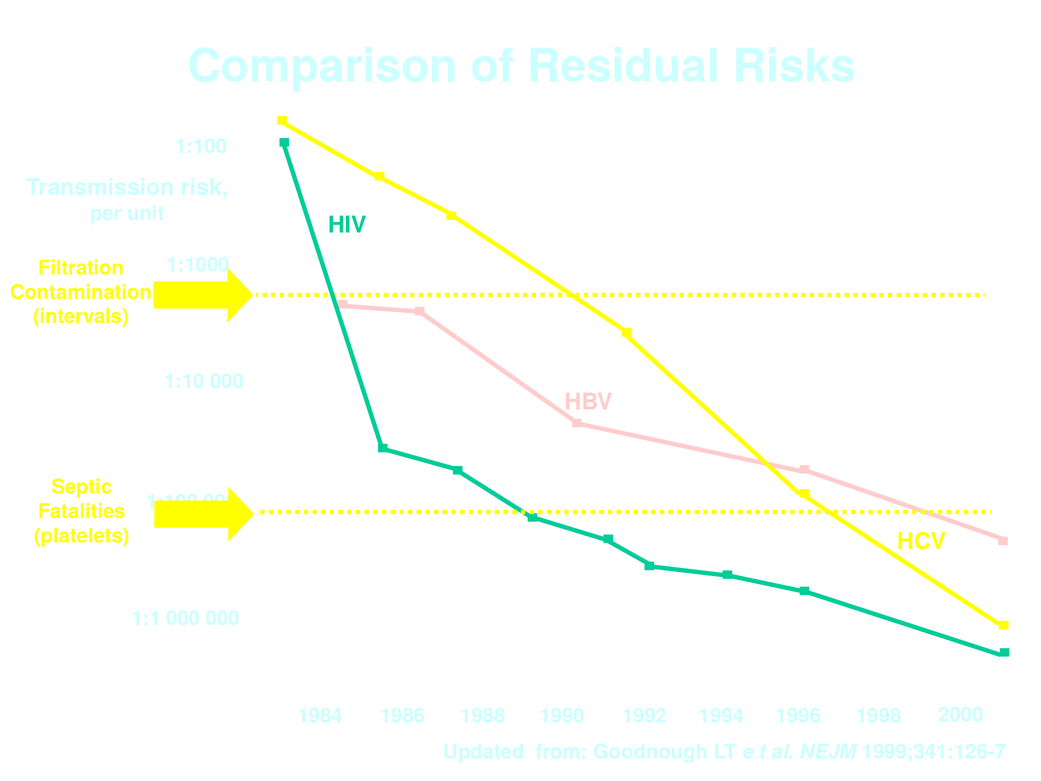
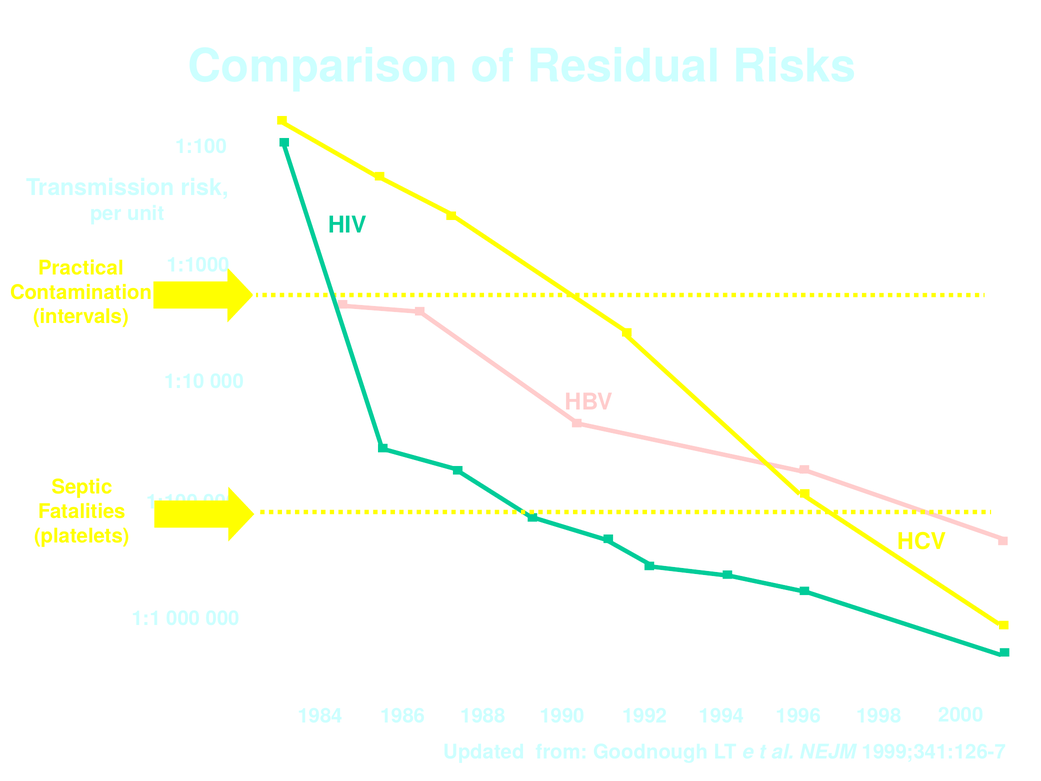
Filtration: Filtration -> Practical (81, 268)
